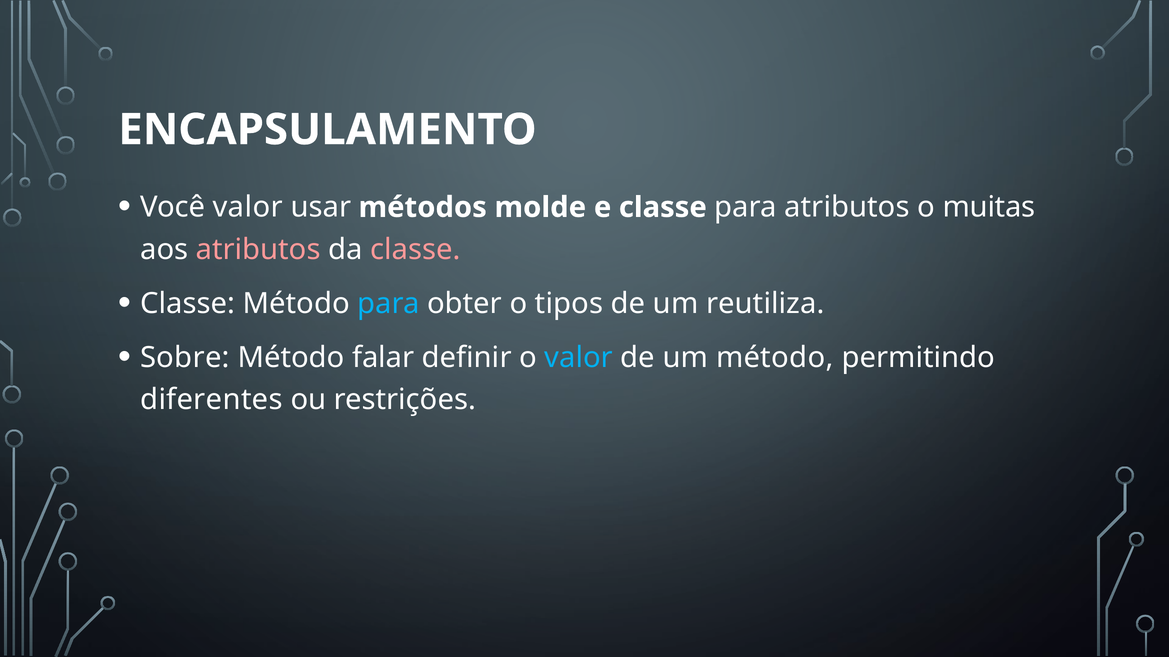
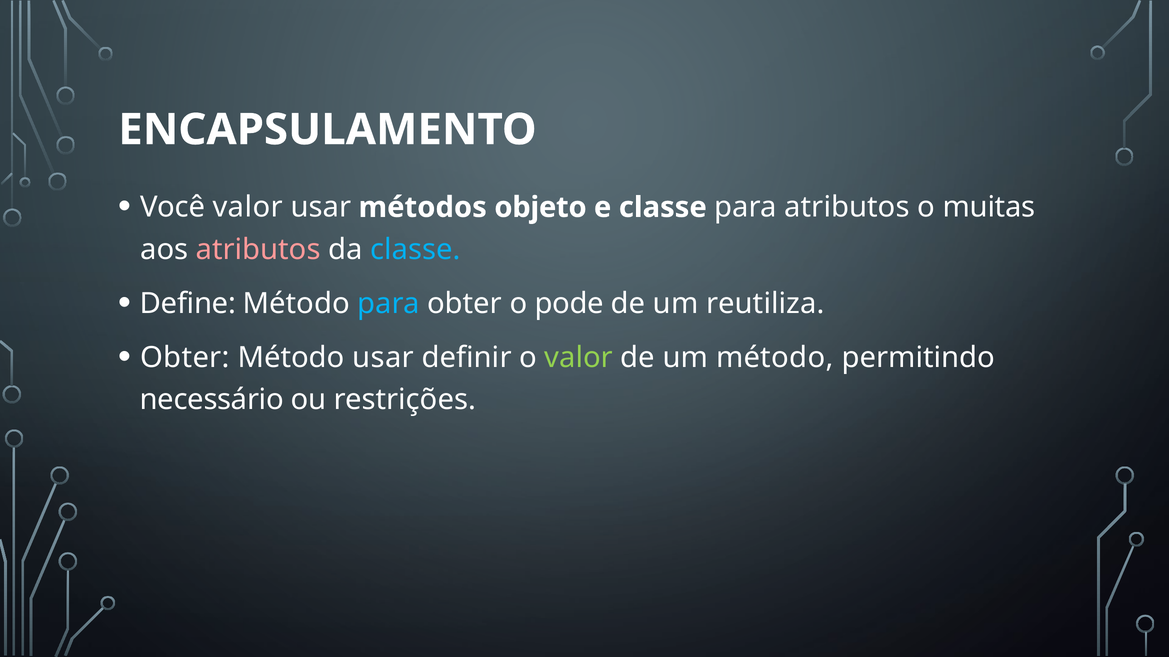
molde: molde -> objeto (541, 208)
classe colour: pink -> light blue (415, 250)
Classe: Classe -> Define (188, 304)
tipos: tipos -> pode (569, 304)
Sobre: Sobre -> Obter (185, 358)
Método falar: falar -> usar (383, 358)
valor colour: light blue -> light green (579, 358)
diferentes: diferentes -> necessário (212, 400)
